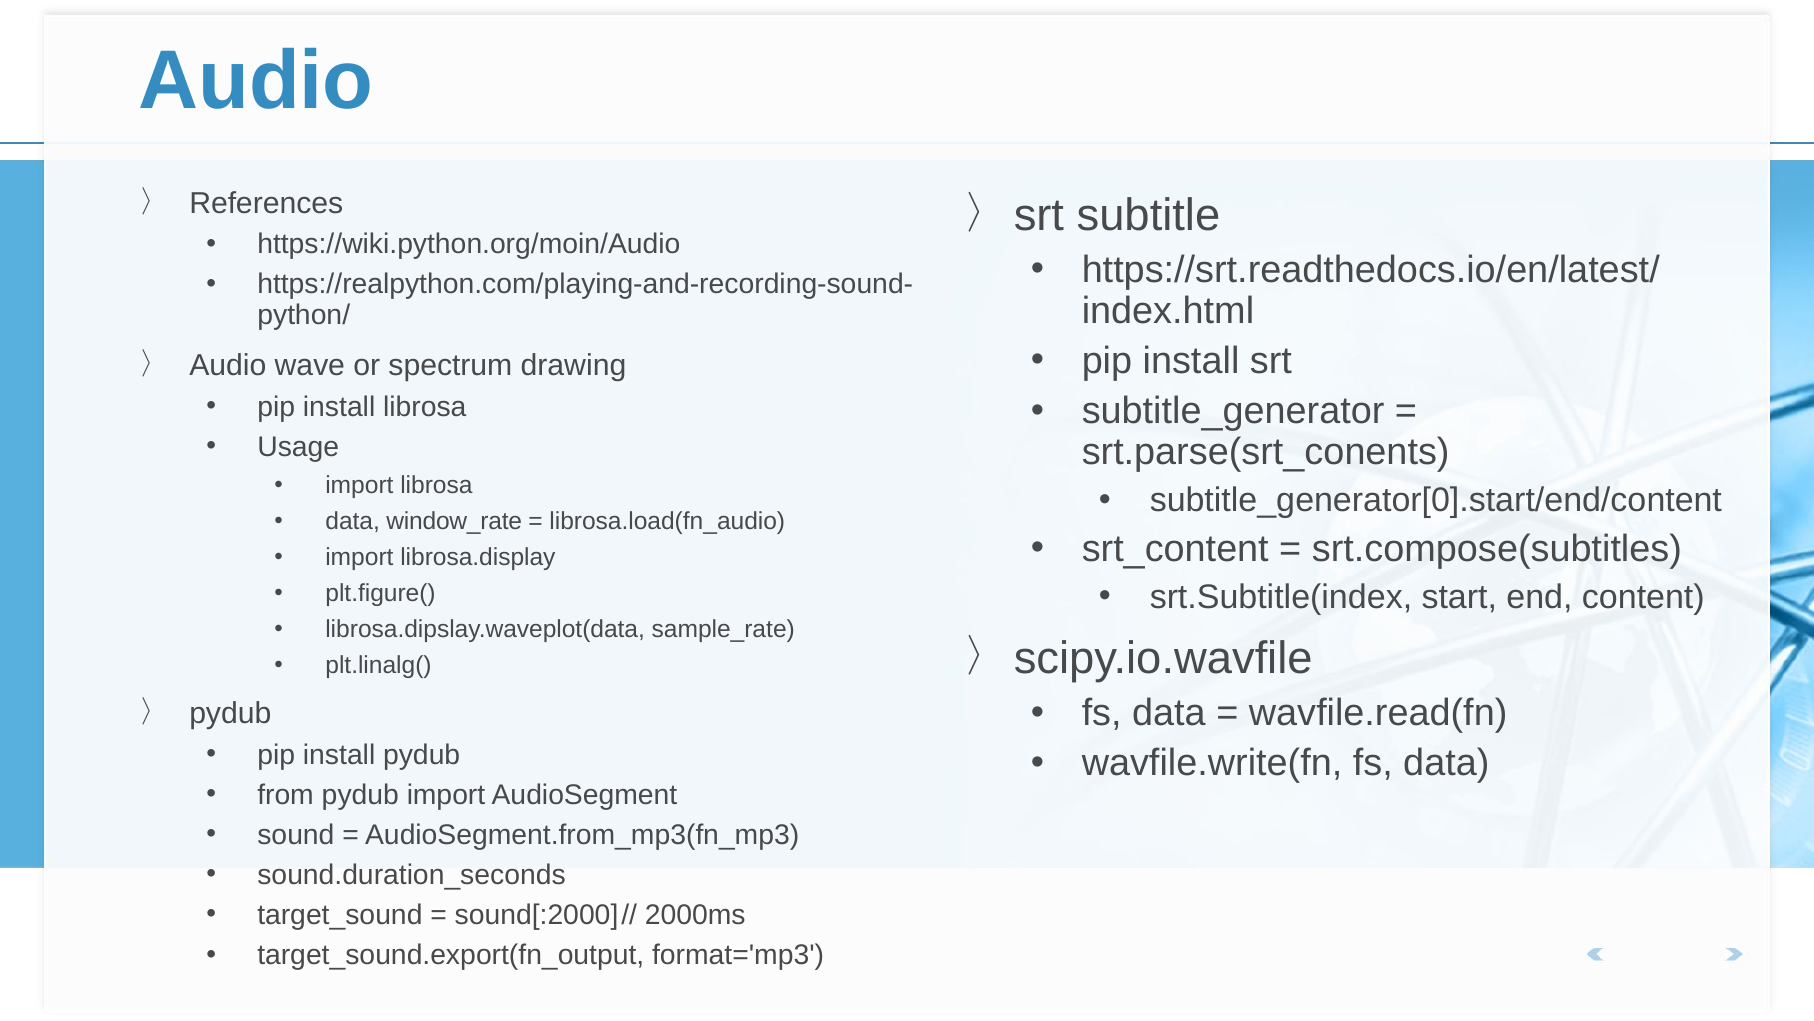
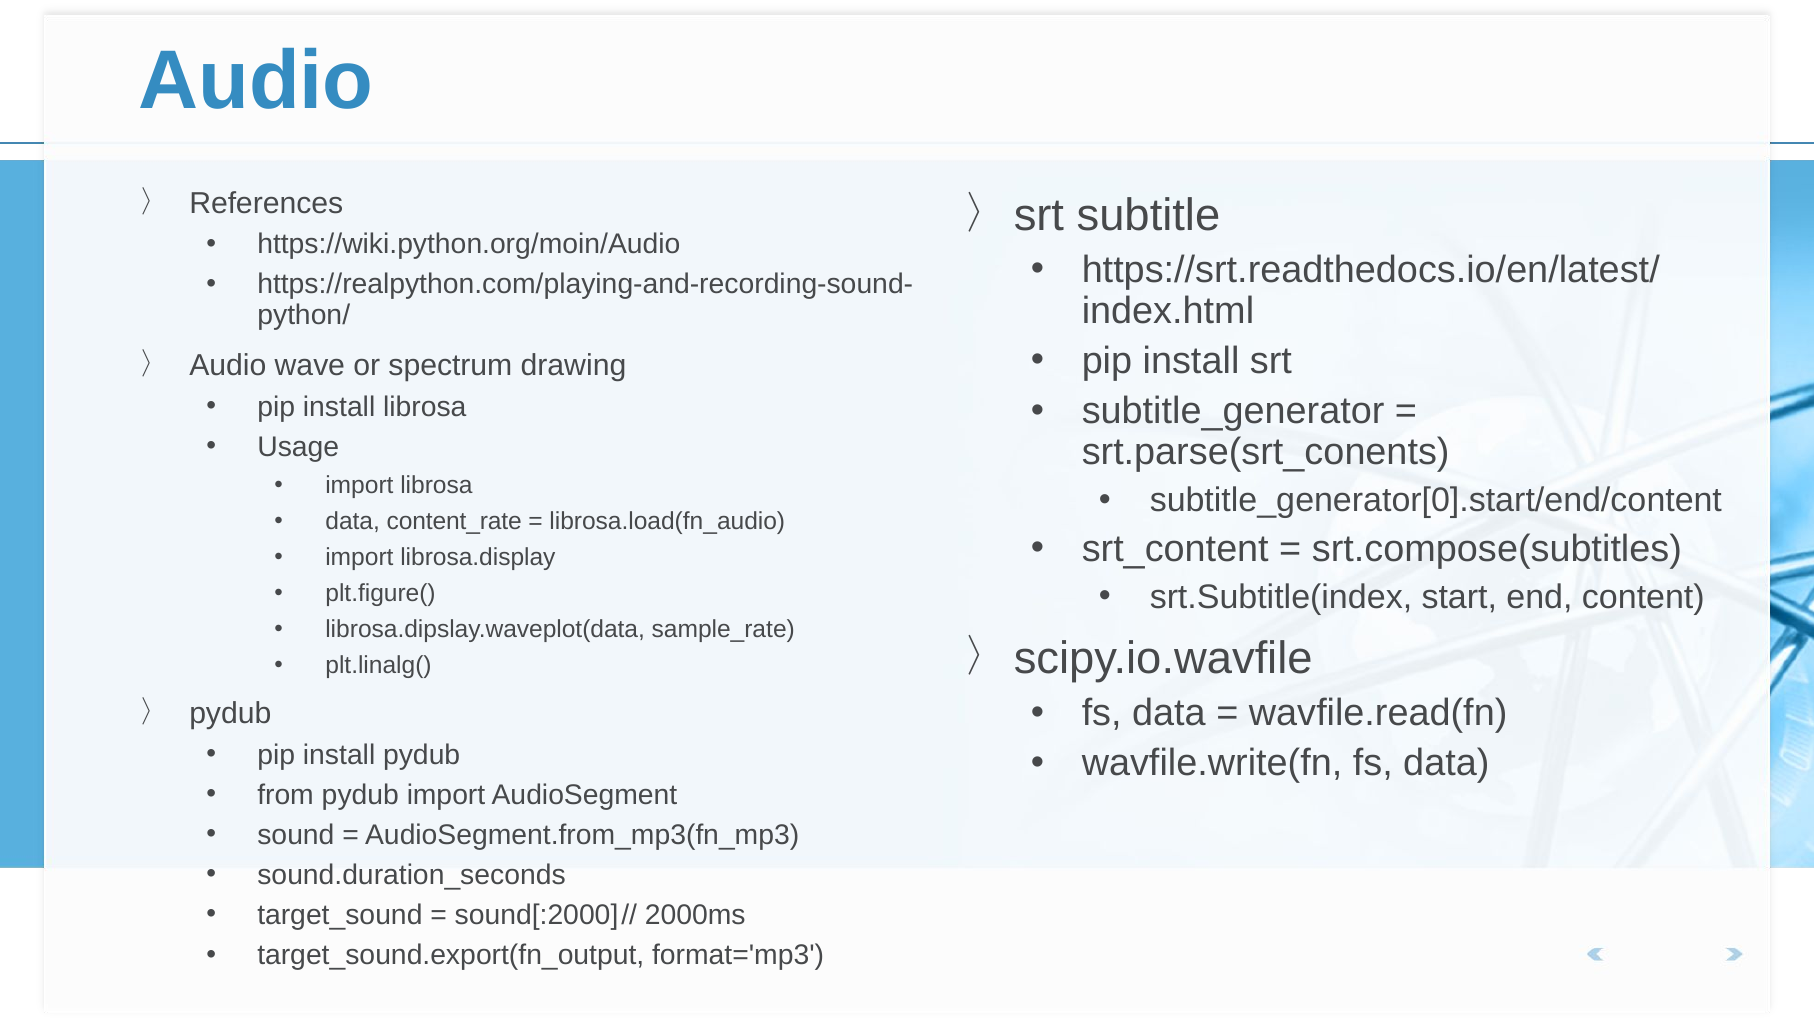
window_rate: window_rate -> content_rate (454, 521)
